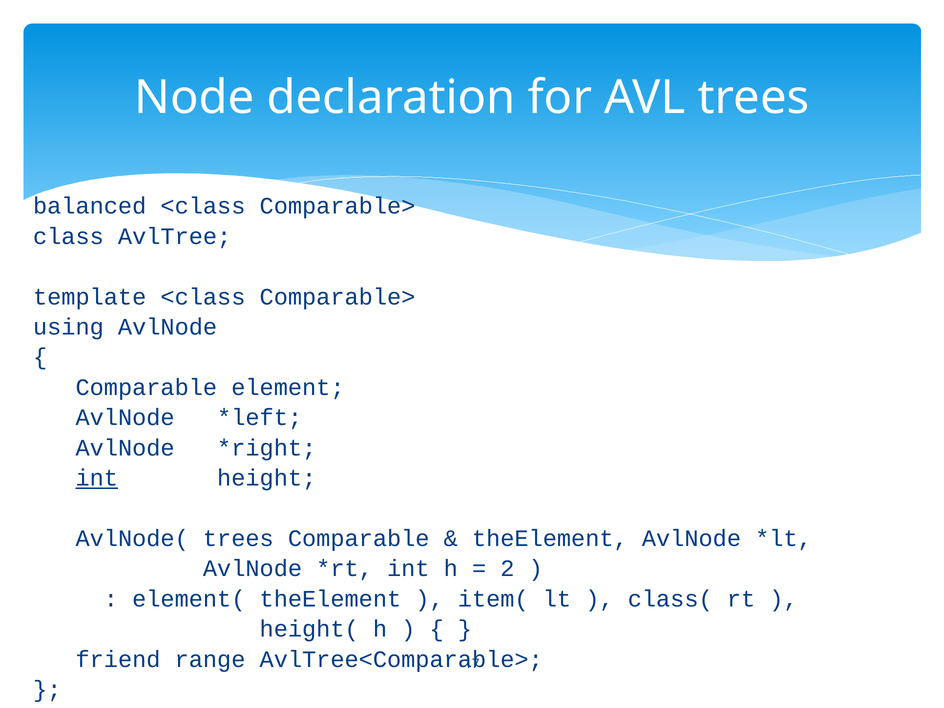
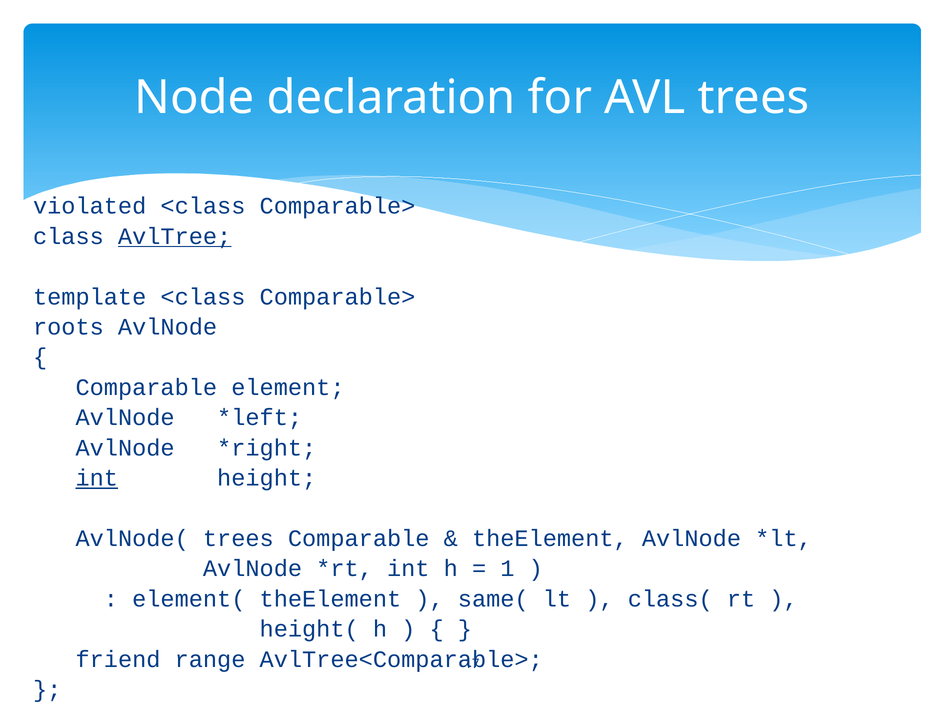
balanced: balanced -> violated (90, 206)
AvlTree underline: none -> present (175, 236)
using: using -> roots (68, 327)
2: 2 -> 1 (507, 569)
item(: item( -> same( (493, 599)
